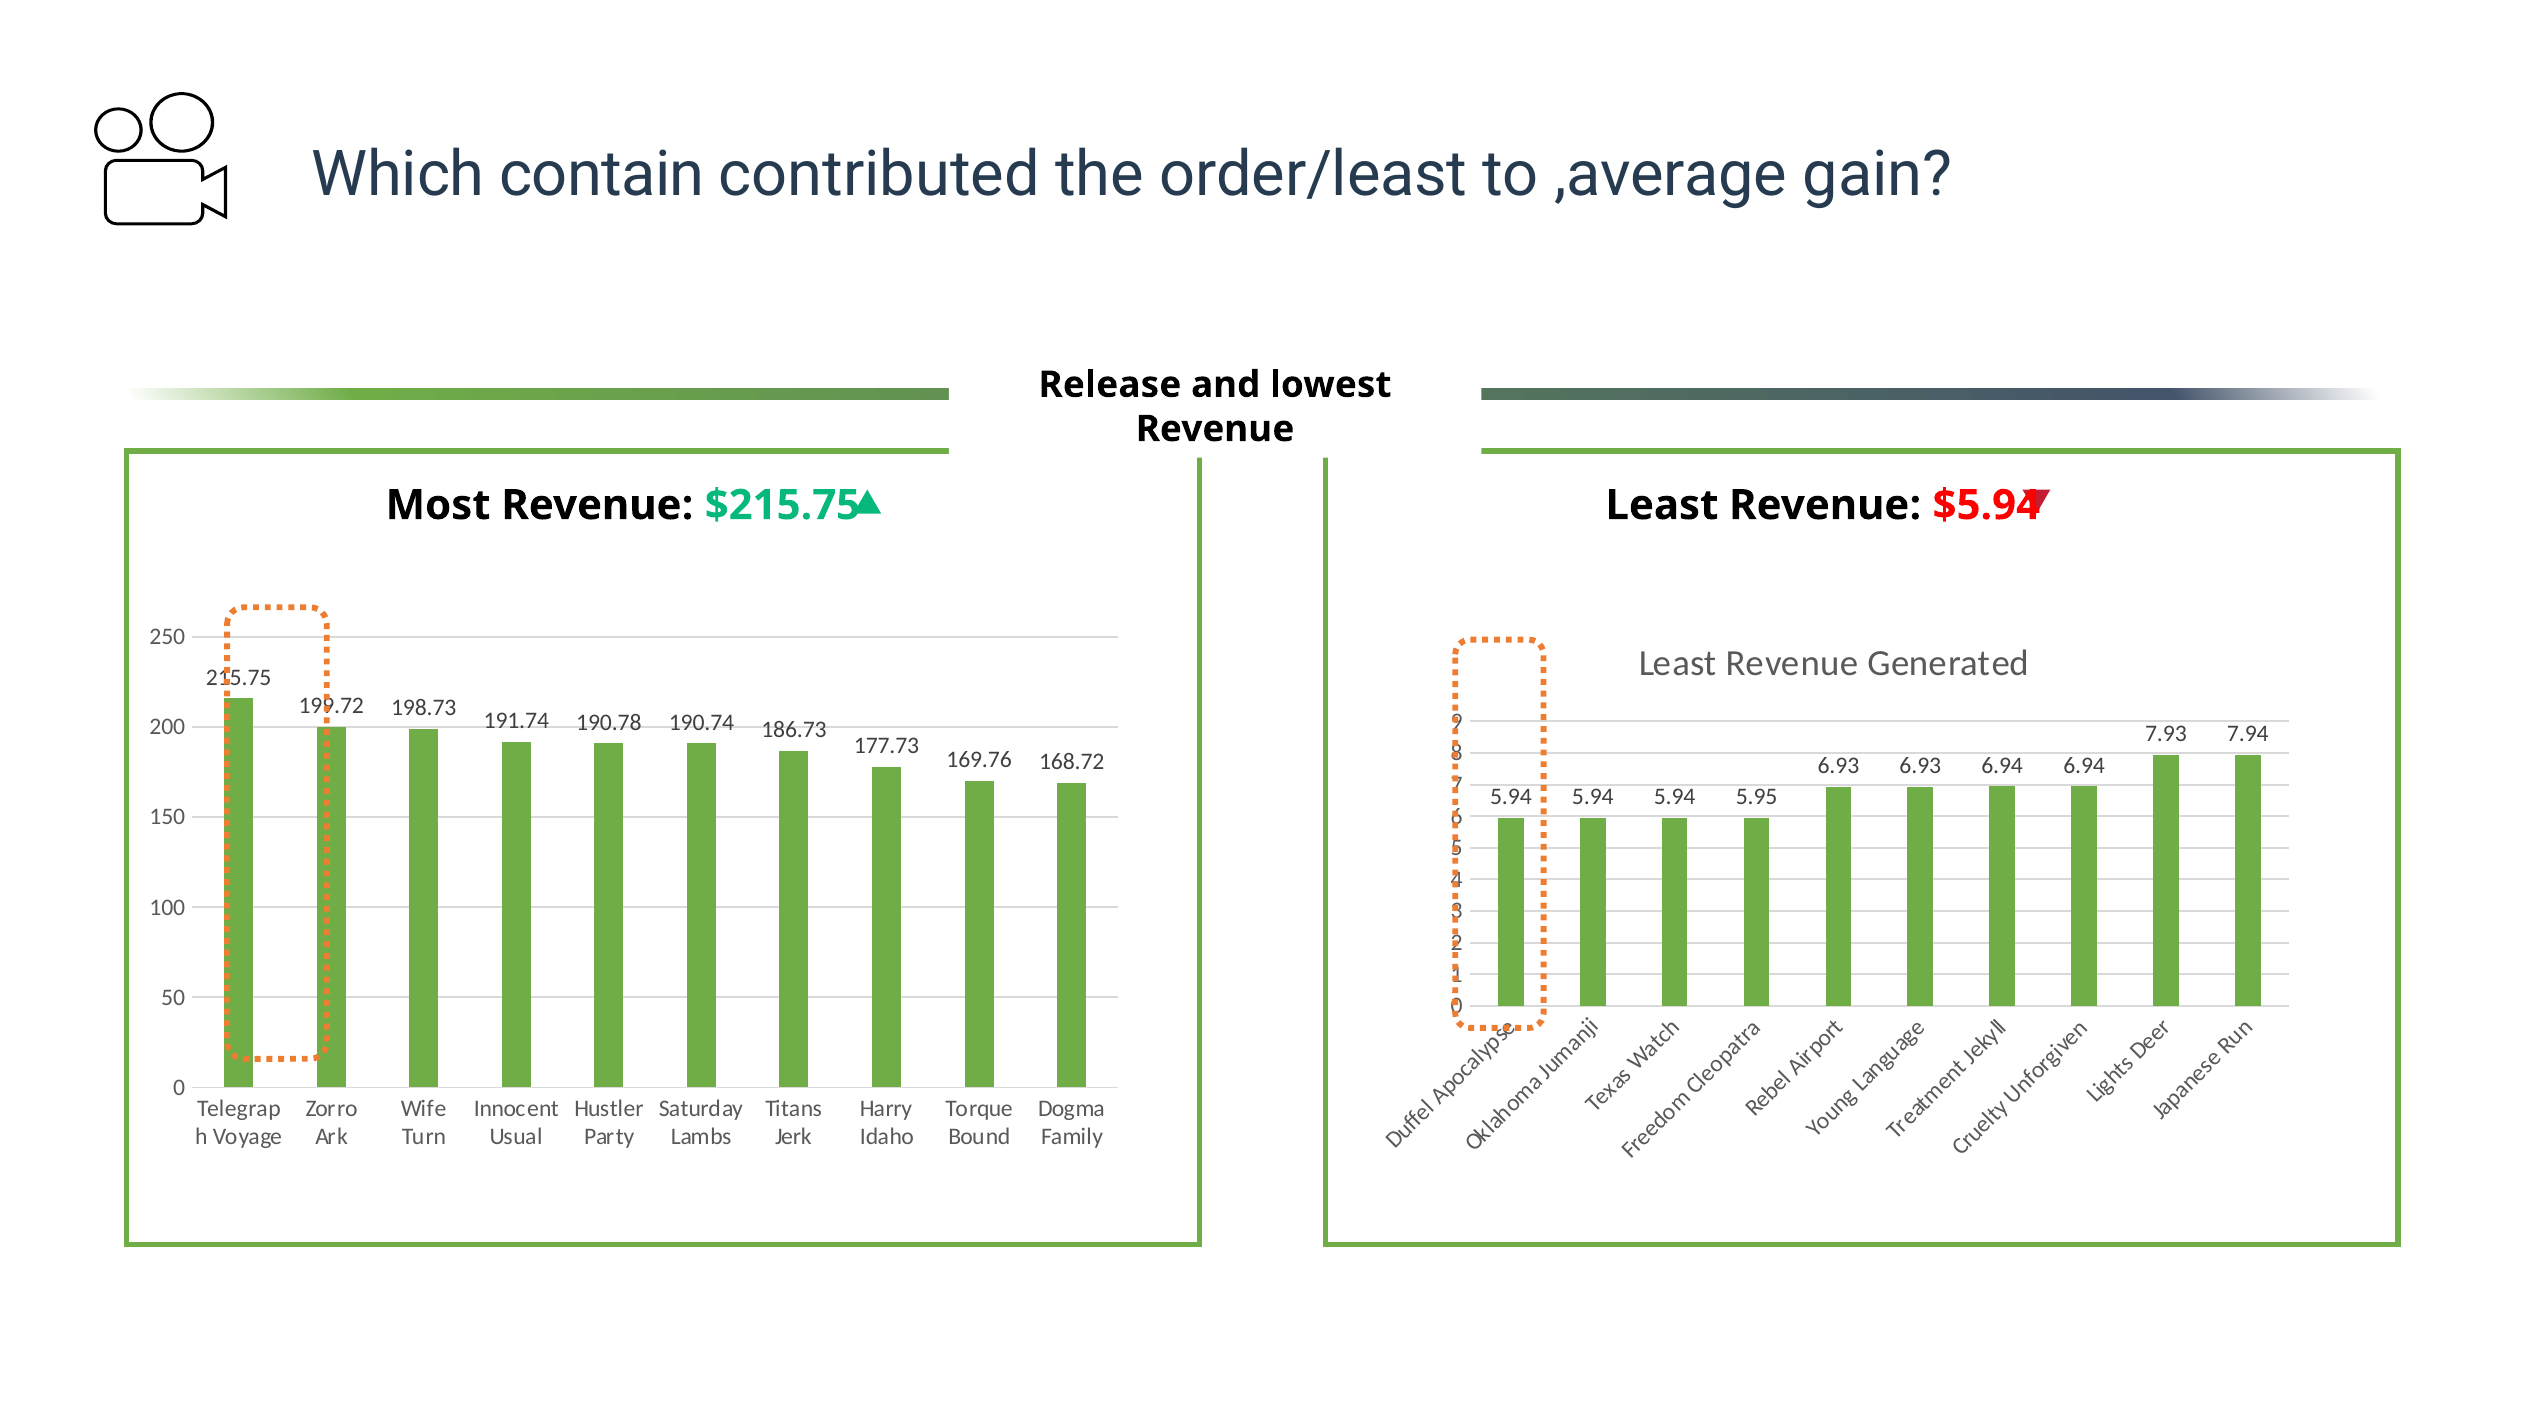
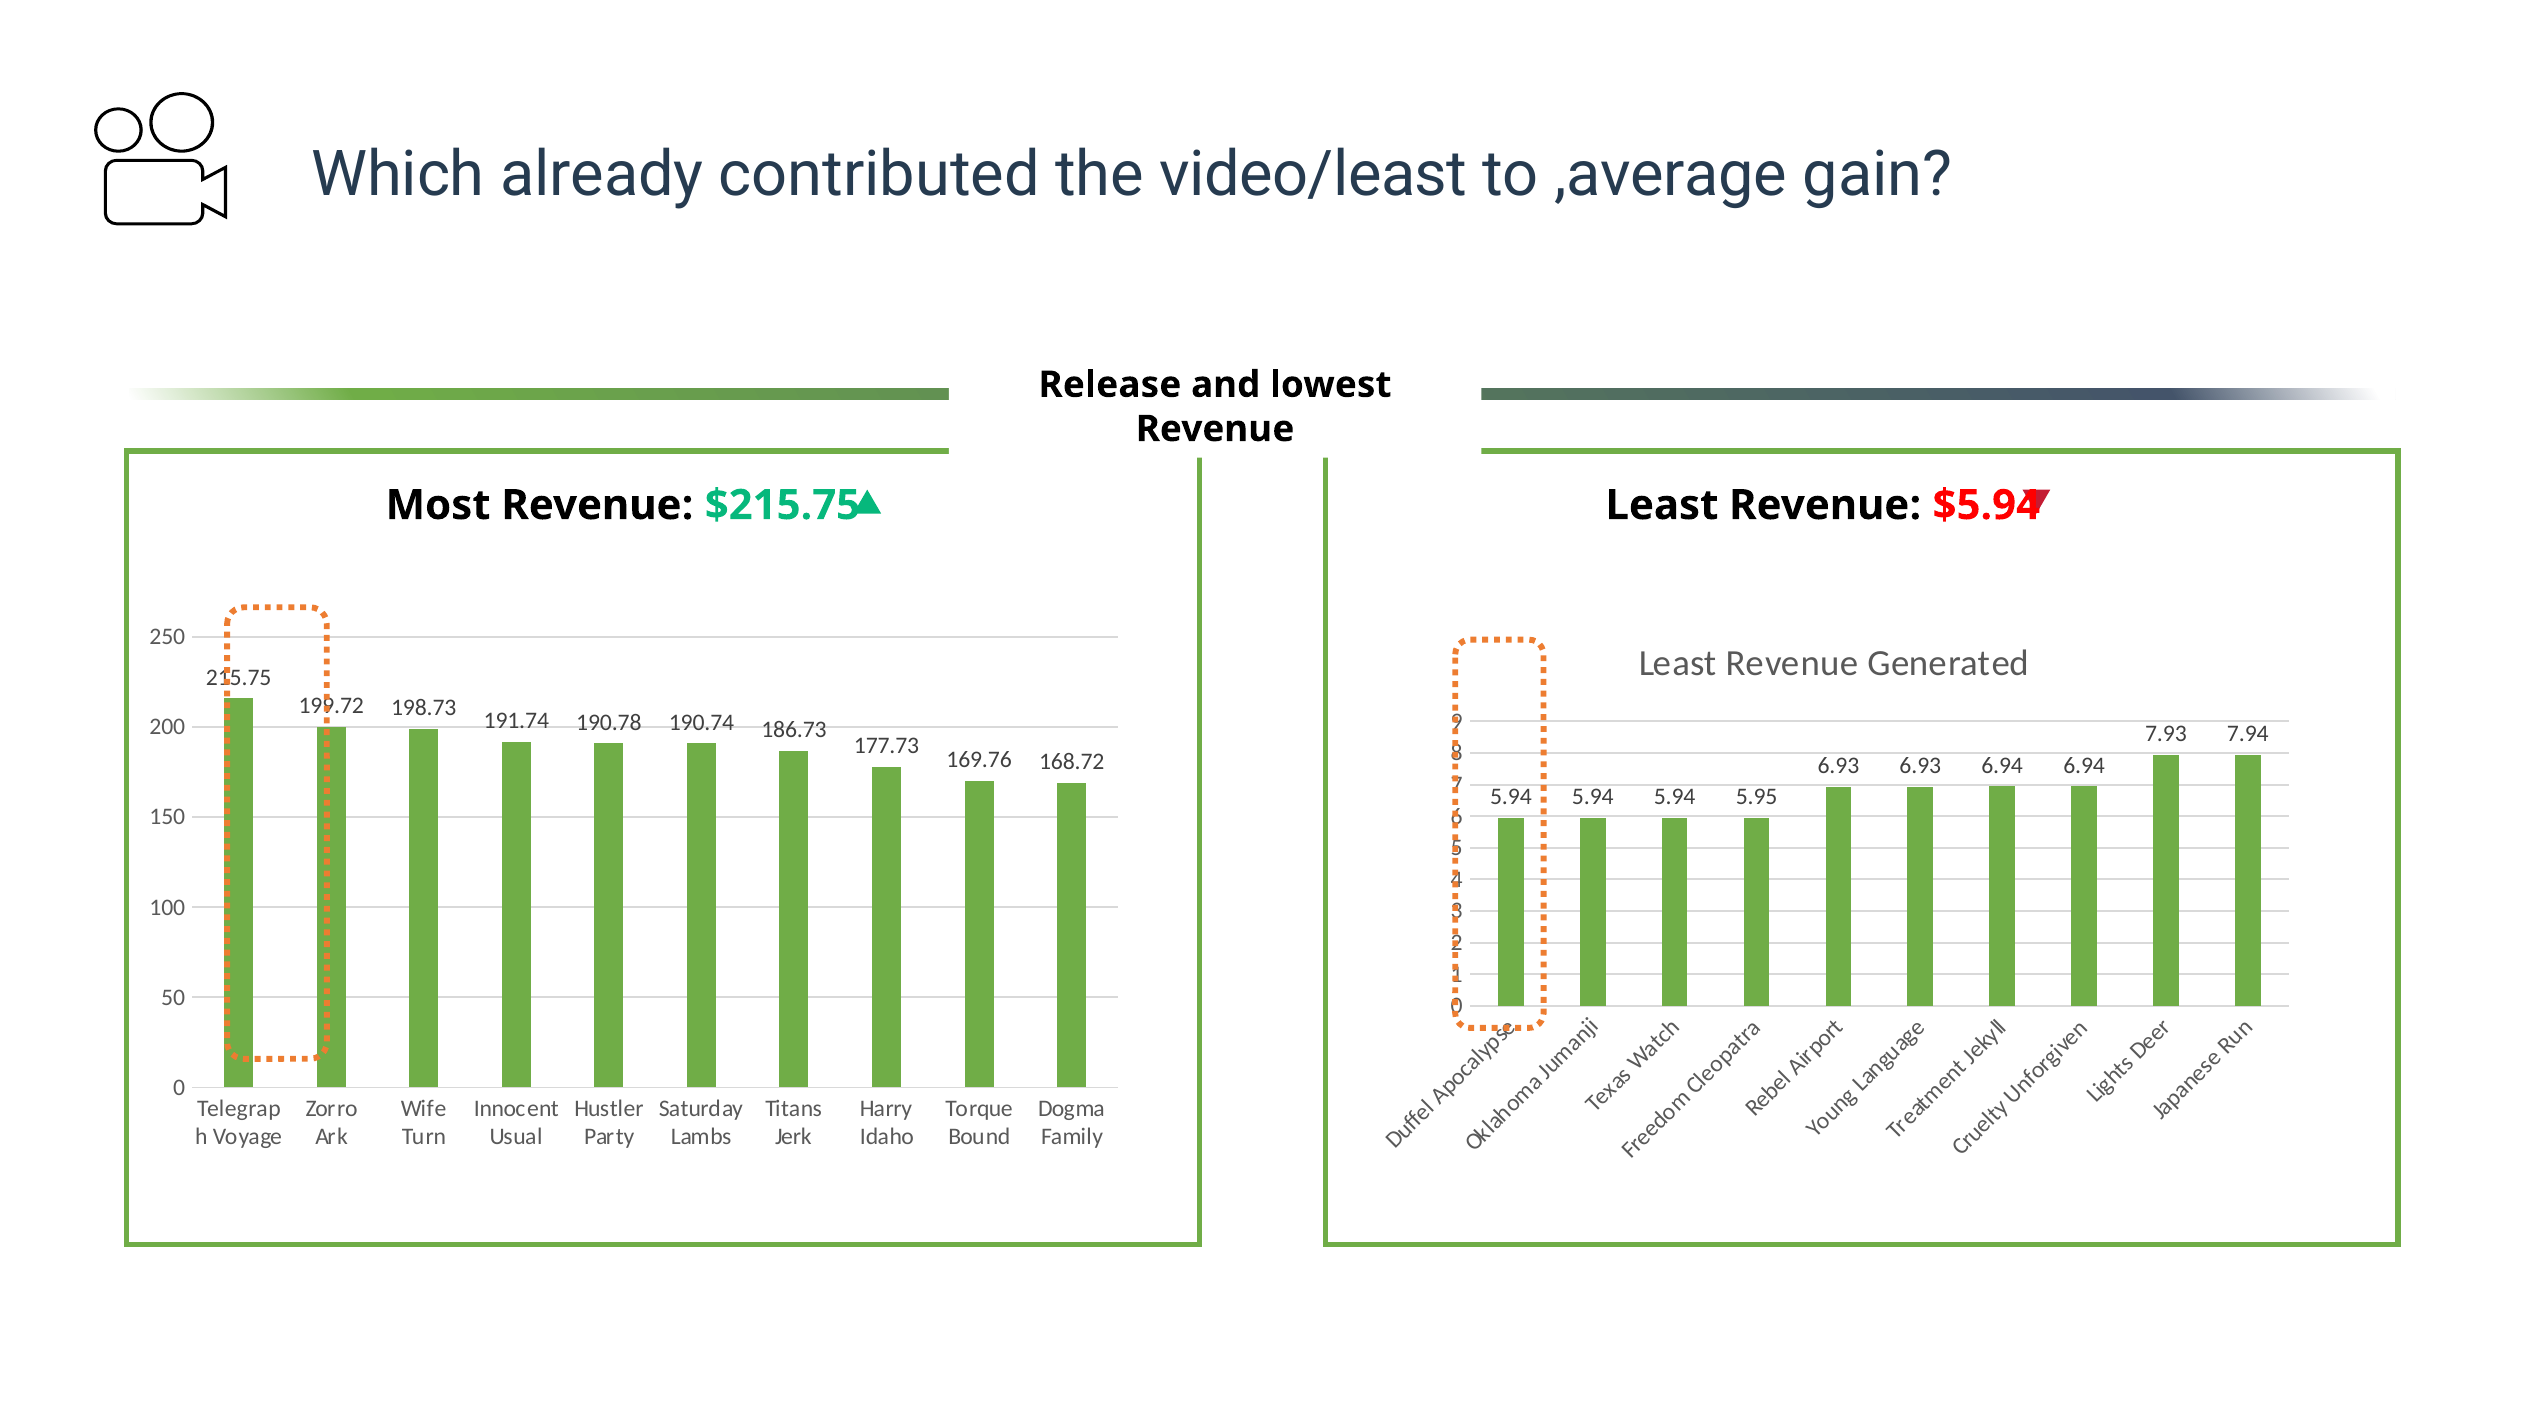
contain: contain -> already (602, 175)
order/least: order/least -> video/least (1314, 175)
